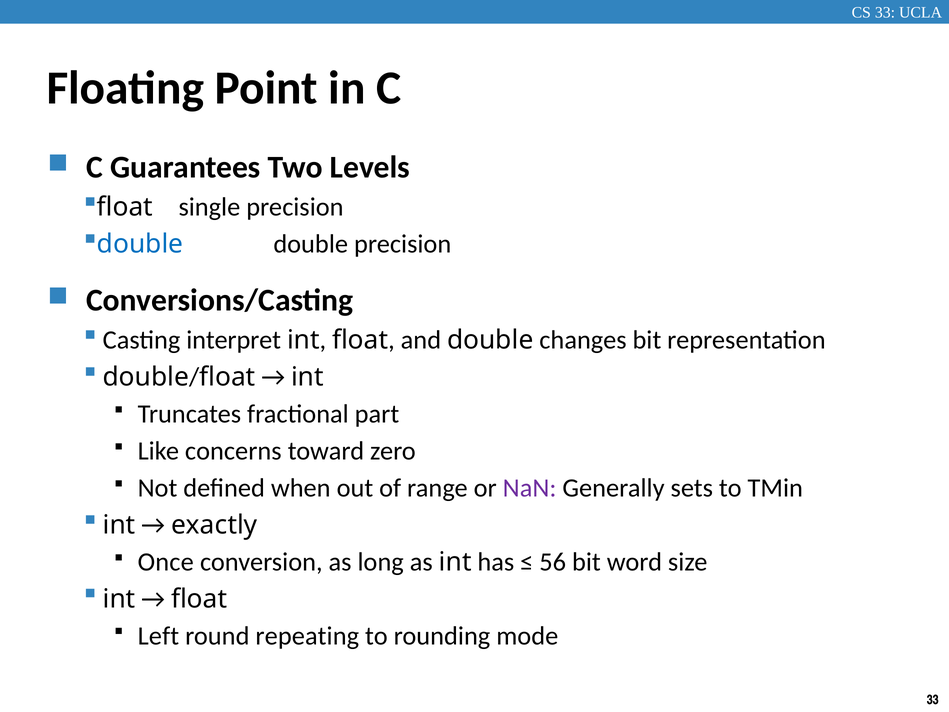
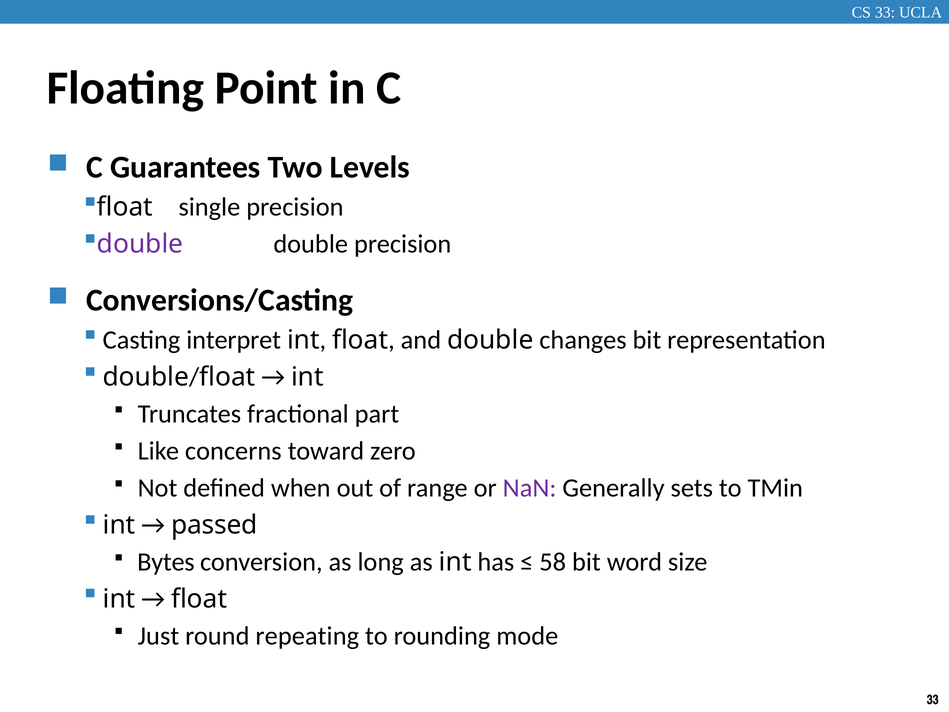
double colour: blue -> purple (140, 244)
exactly: exactly -> passed (214, 525)
Once: Once -> Bytes (166, 562)
56: 56 -> 58 (553, 562)
Left: Left -> Just (158, 636)
